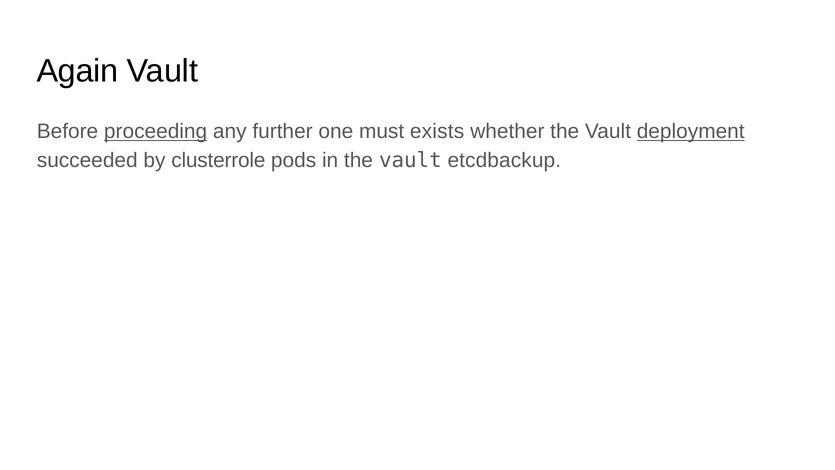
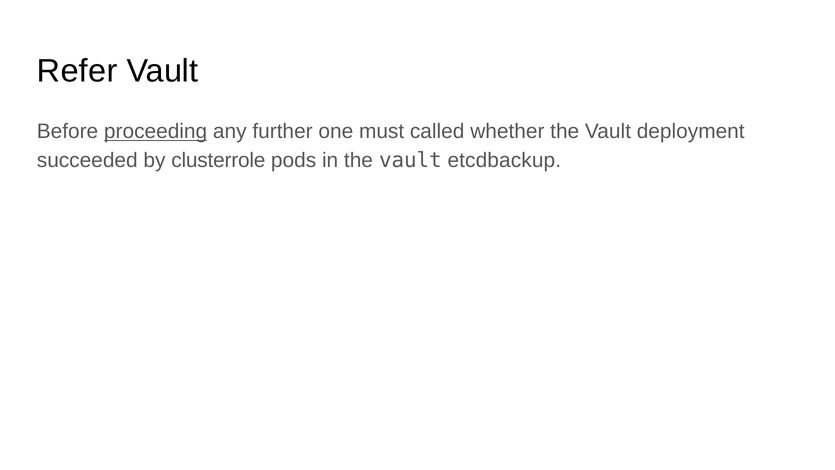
Again: Again -> Refer (77, 71)
exists: exists -> called (437, 131)
deployment underline: present -> none (691, 131)
